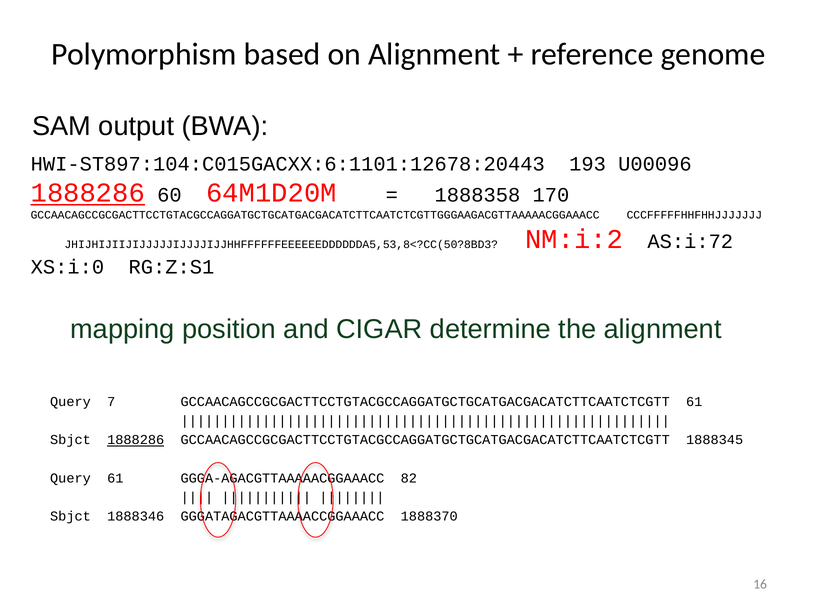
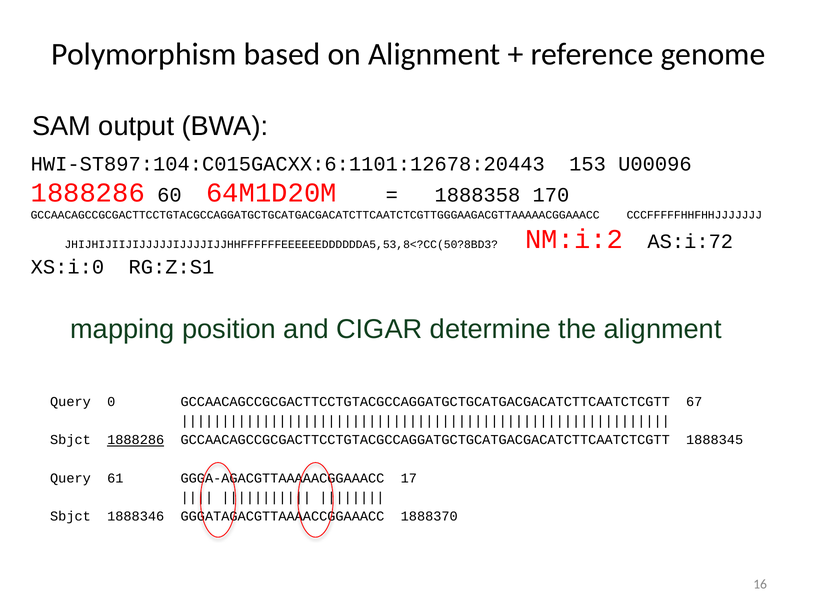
193: 193 -> 153 (588, 164)
1888286 underline: present -> none (88, 193)
7: 7 -> 0 (111, 402)
GCCAACAGCCGCGACTTCCTGTACGCCAGGATGCTGCATGACGACATCTTCAATCTCGTT 61: 61 -> 67 (694, 402)
82: 82 -> 17 (409, 478)
